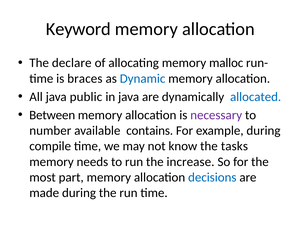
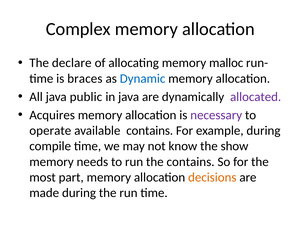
Keyword: Keyword -> Complex (78, 29)
allocated colour: blue -> purple (256, 97)
Between: Between -> Acquires (52, 115)
number: number -> operate (50, 130)
tasks: tasks -> show (235, 146)
the increase: increase -> contains (191, 162)
decisions colour: blue -> orange (212, 177)
